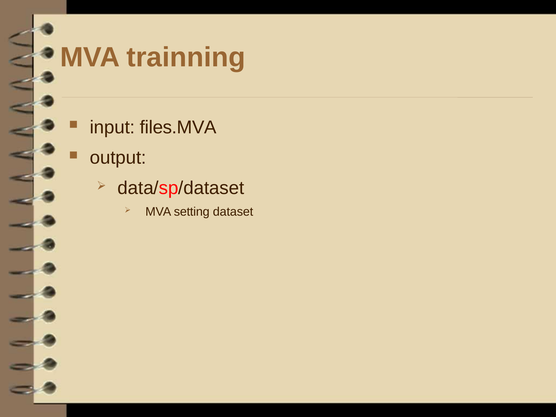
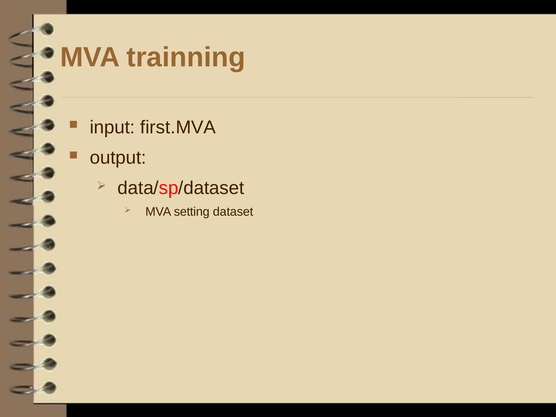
files.MVA: files.MVA -> first.MVA (178, 127)
